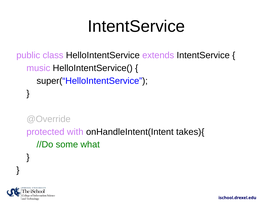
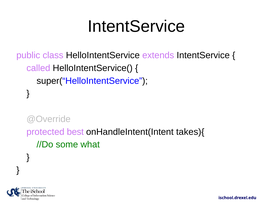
music: music -> called (38, 68)
with: with -> best (75, 132)
